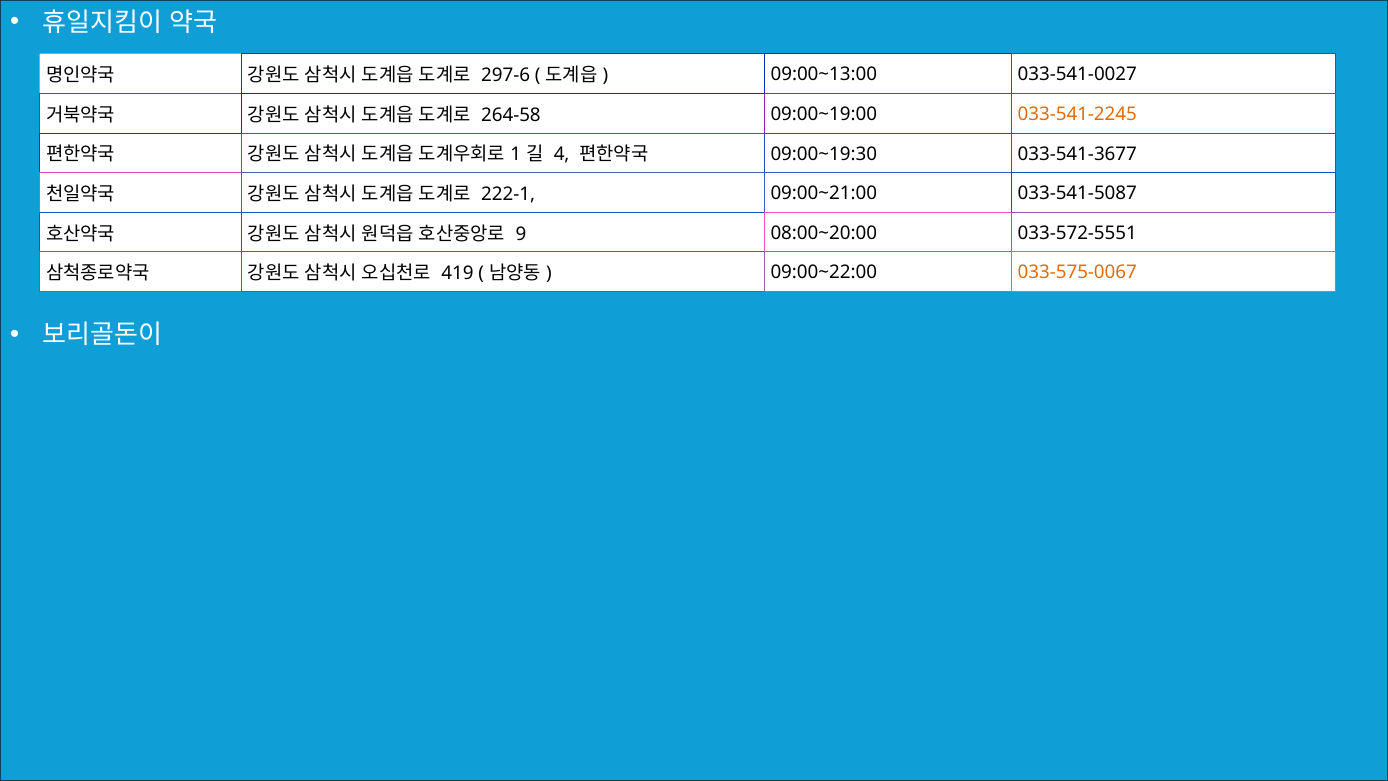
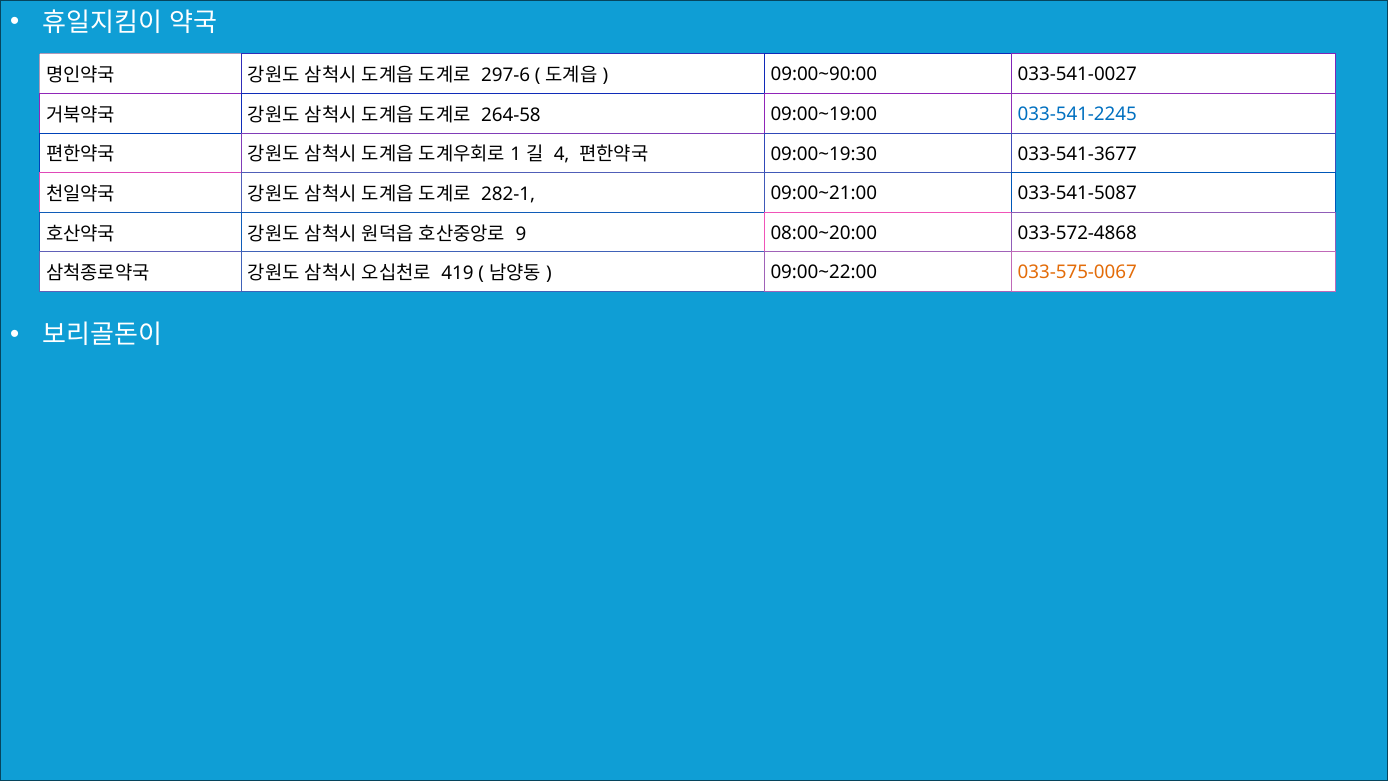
09:00~13:00: 09:00~13:00 -> 09:00~90:00 (824, 75)
033-541-2245 colour: orange -> blue (1077, 114)
222-1: 222-1 -> 282-1 (508, 194)
033-572-5551: 033-572-5551 -> 033-572-4868 (1077, 233)
